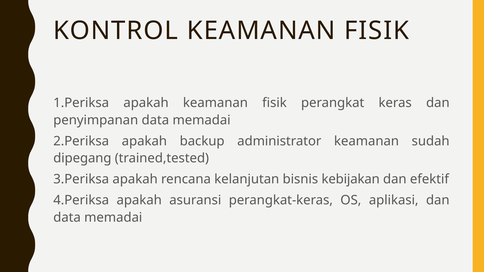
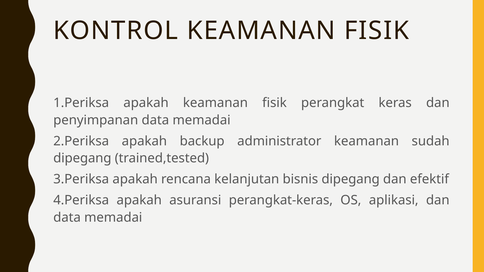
bisnis kebijakan: kebijakan -> dipegang (351, 179)
